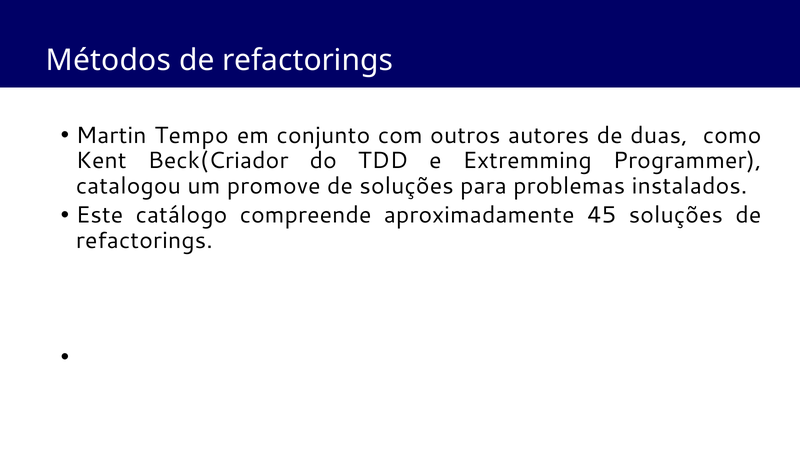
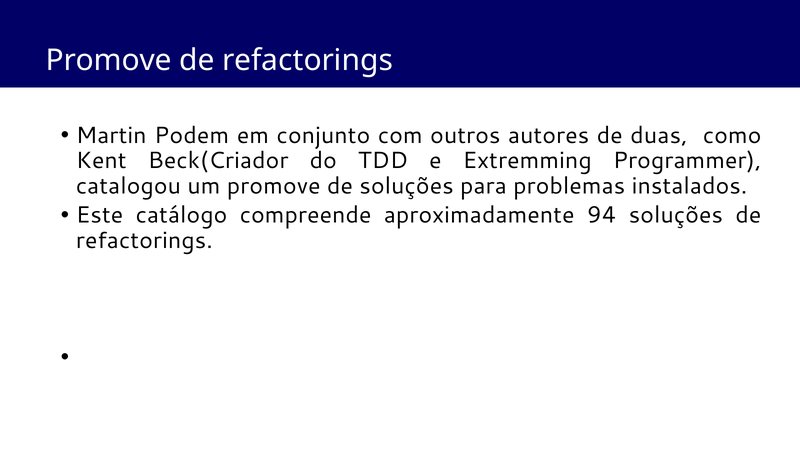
Métodos: Métodos -> Promove (109, 60)
Tempo: Tempo -> Podem (192, 136)
45: 45 -> 94 (602, 215)
